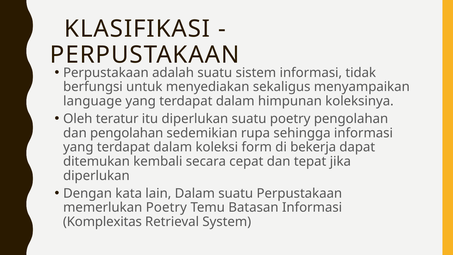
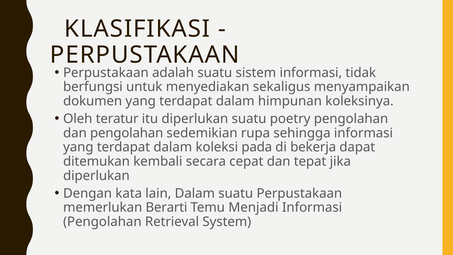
language: language -> dokumen (93, 101)
form: form -> pada (257, 147)
memerlukan Poetry: Poetry -> Berarti (166, 207)
Batasan: Batasan -> Menjadi (253, 207)
Komplexitas: Komplexitas -> Pengolahan (102, 222)
